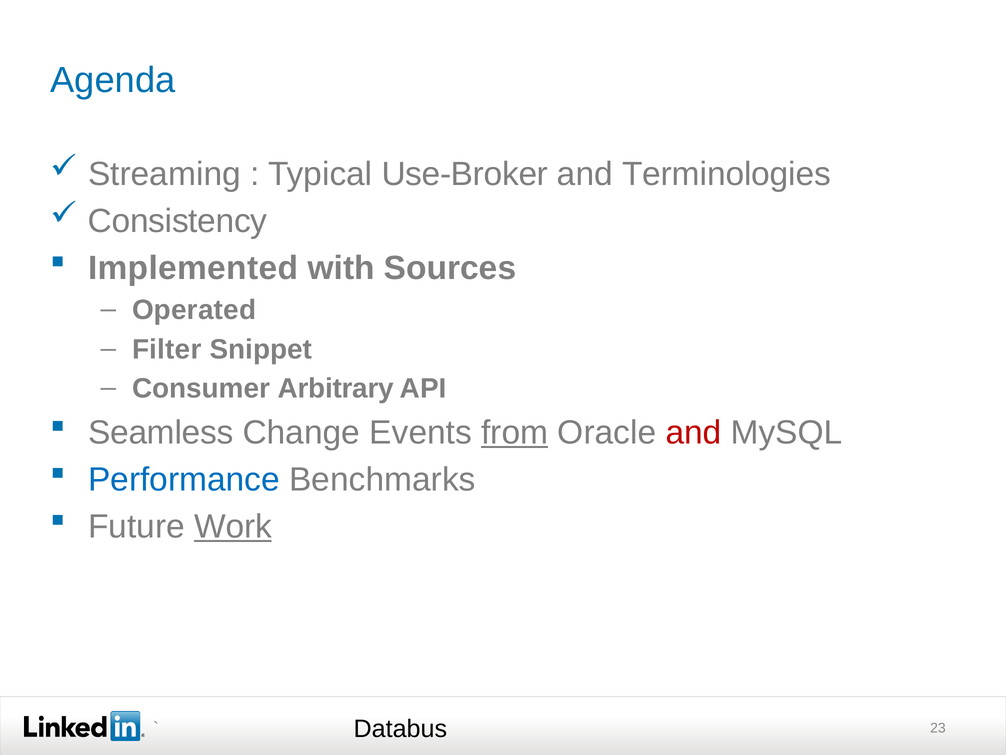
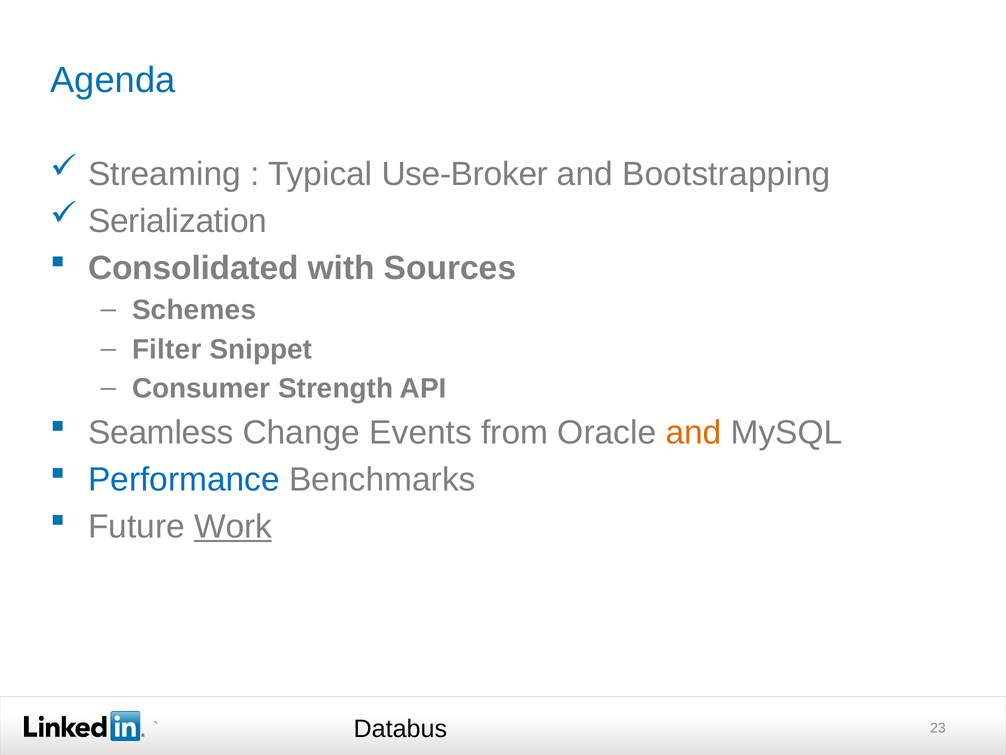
Terminologies: Terminologies -> Bootstrapping (726, 174)
Consistency: Consistency -> Serialization (178, 221)
Implemented: Implemented -> Consolidated (193, 268)
Operated: Operated -> Schemes (194, 310)
Arbitrary: Arbitrary -> Strength (336, 388)
from underline: present -> none (515, 432)
and colour: red -> orange (693, 432)
